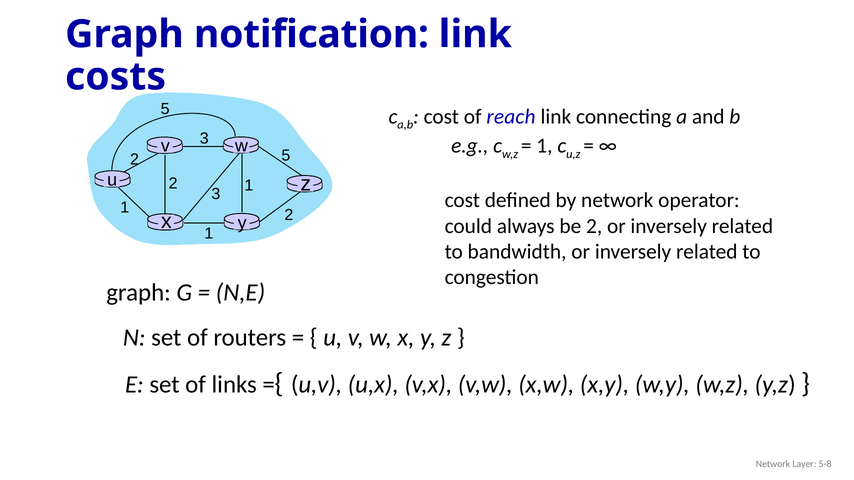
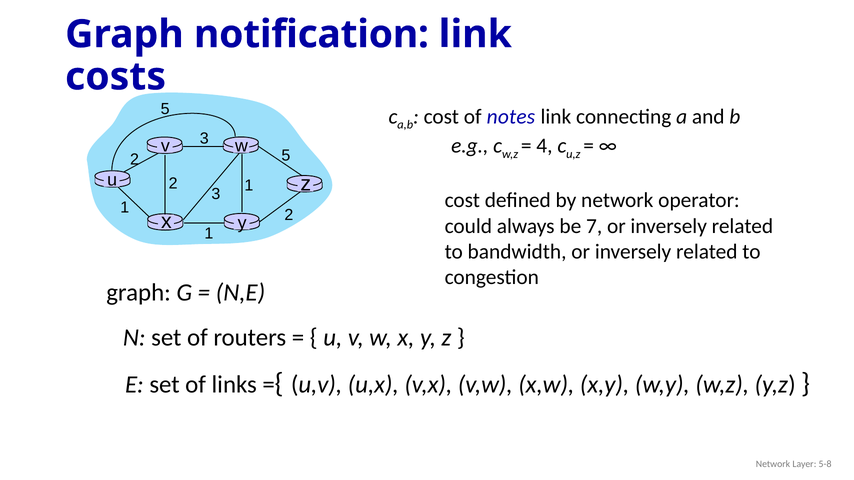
reach: reach -> notes (511, 117)
1: 1 -> 4 (544, 146)
be 2: 2 -> 7 (594, 226)
